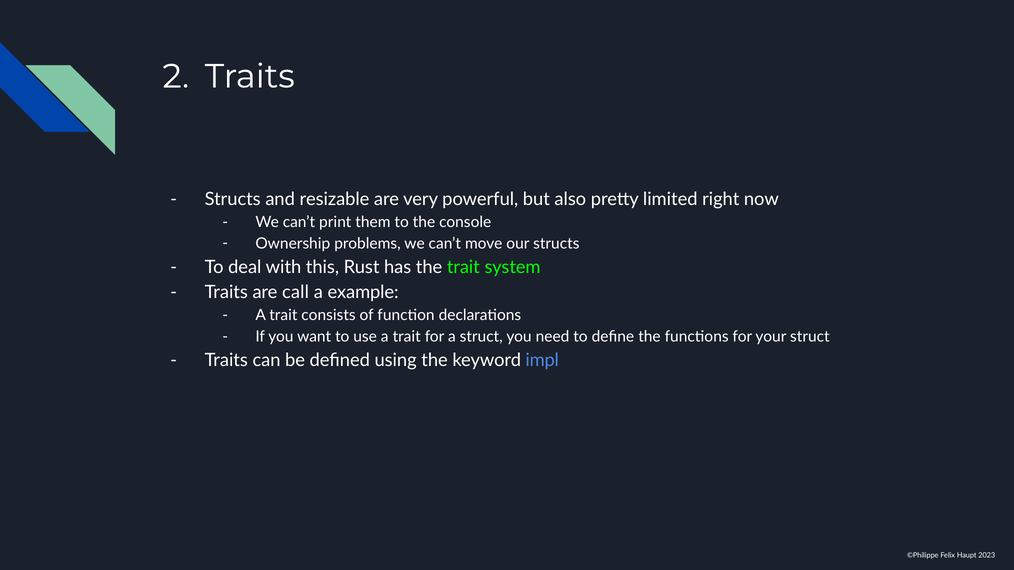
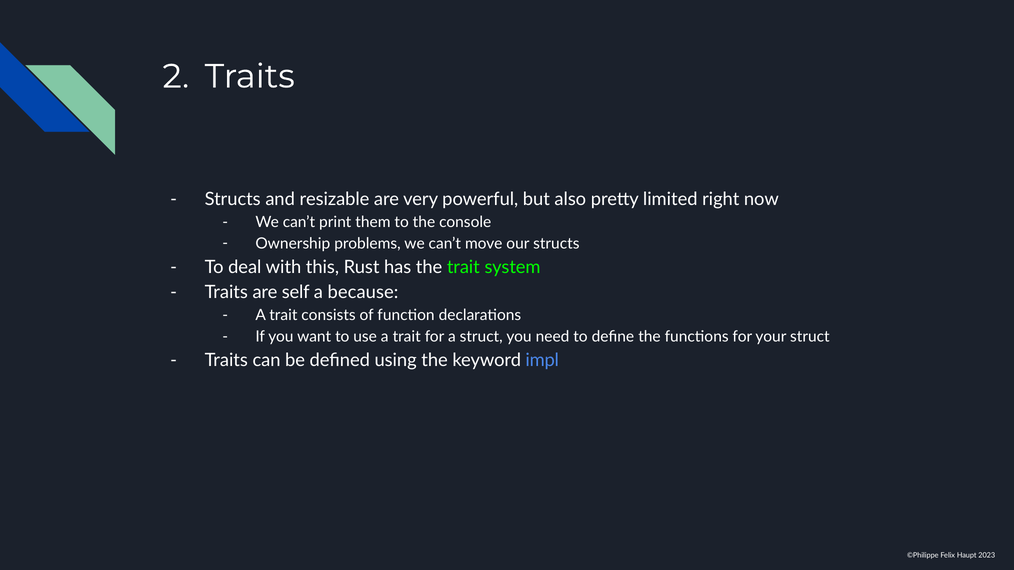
call: call -> self (296, 293)
example: example -> because (363, 293)
